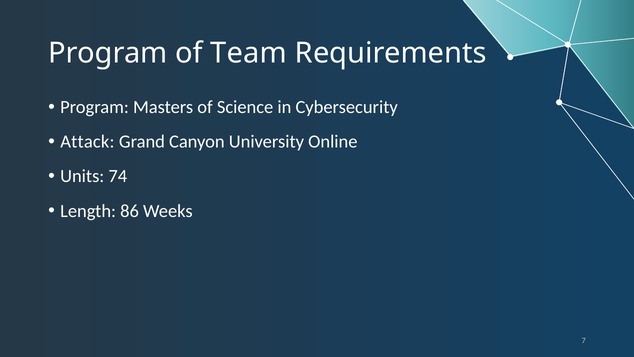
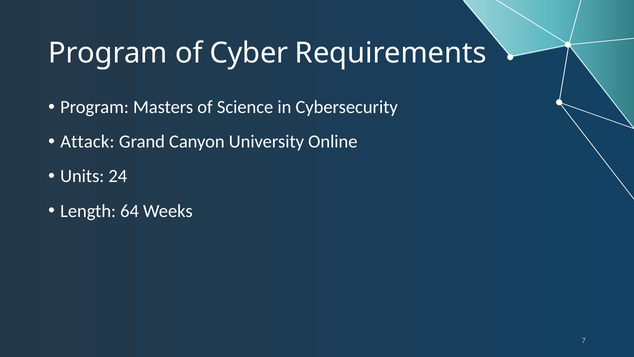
Team: Team -> Cyber (249, 53)
74: 74 -> 24 (118, 176)
86: 86 -> 64 (130, 211)
